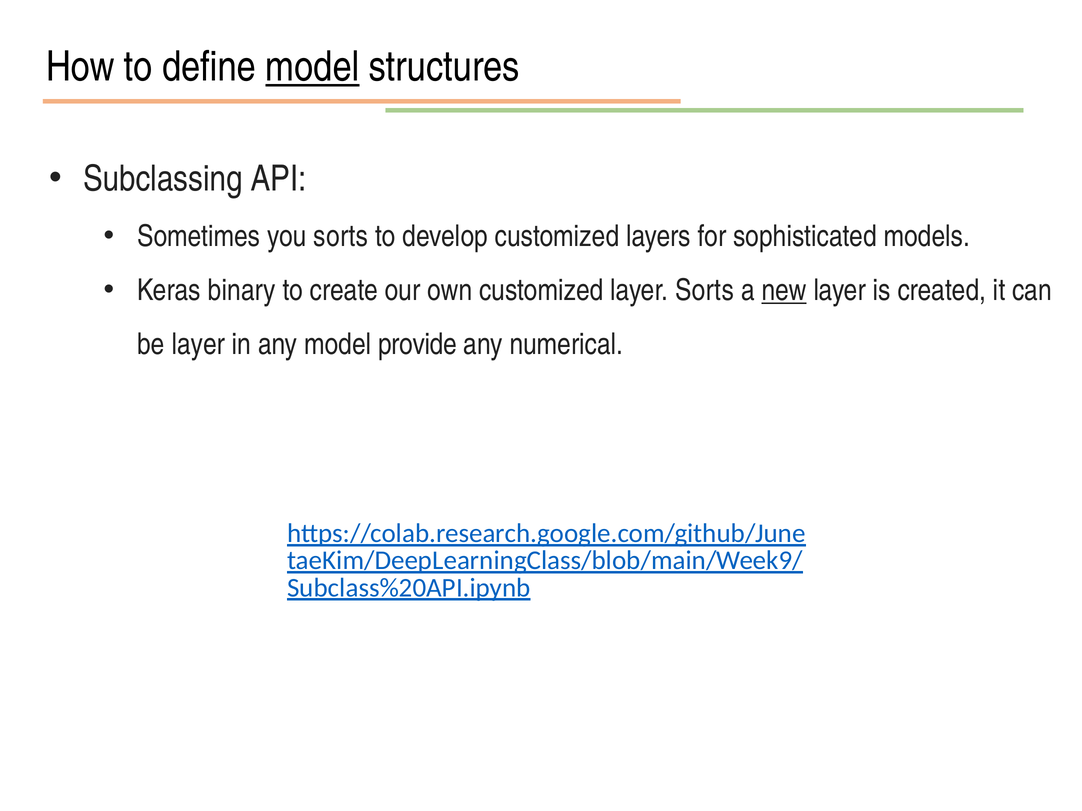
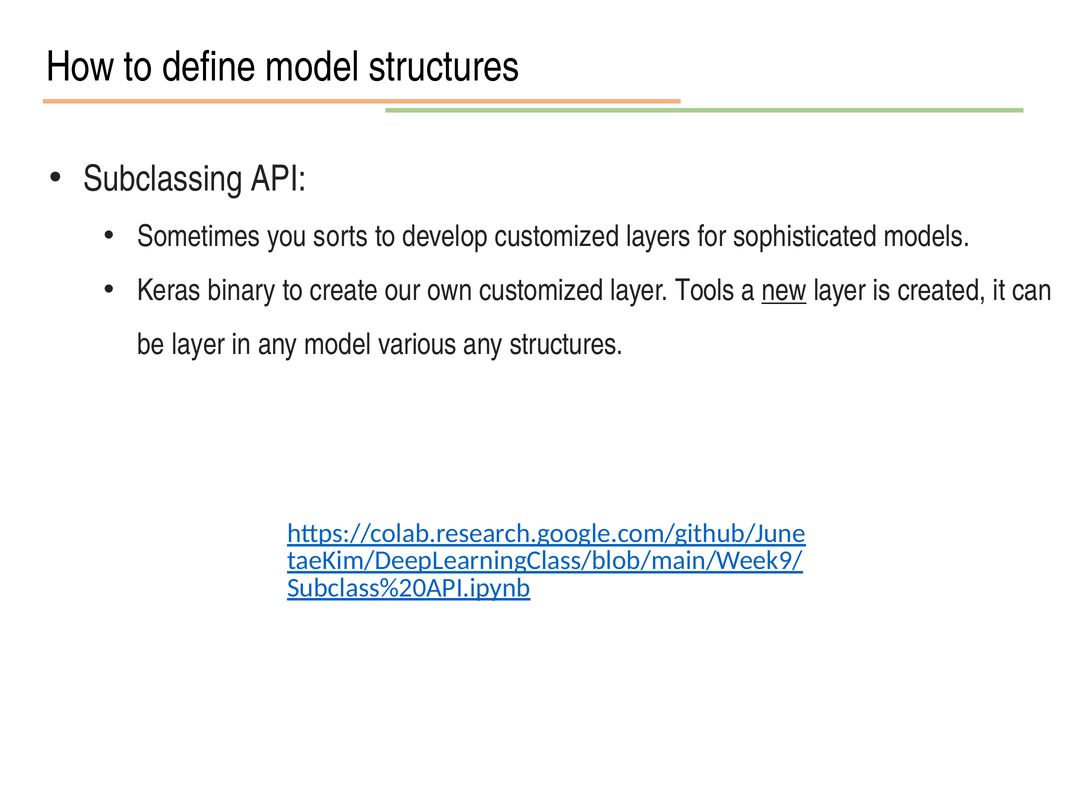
model underline: present -> none (312, 67)
layer Sorts: Sorts -> Tools (705, 291)
provide: provide -> various (418, 345)
any numerical: numerical -> structures (566, 345)
